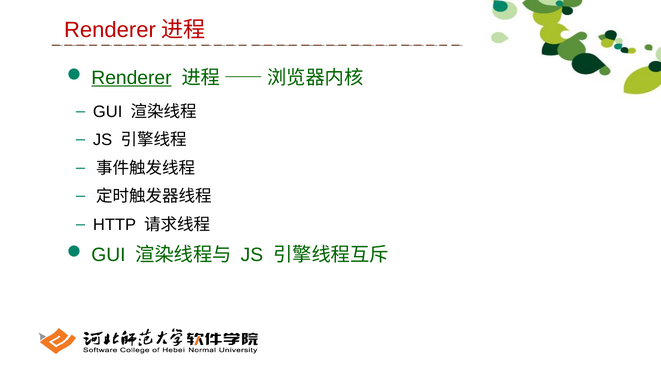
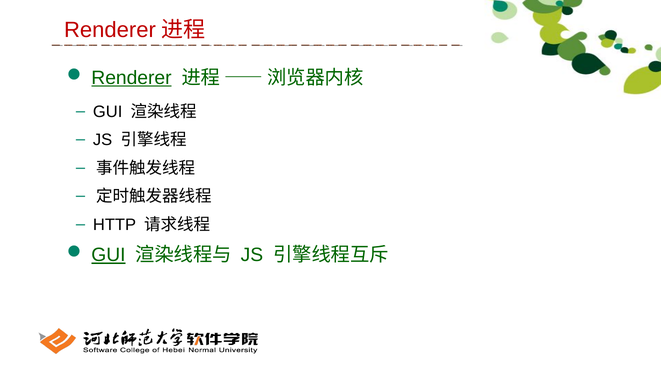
GUI underline: none -> present (108, 255)
